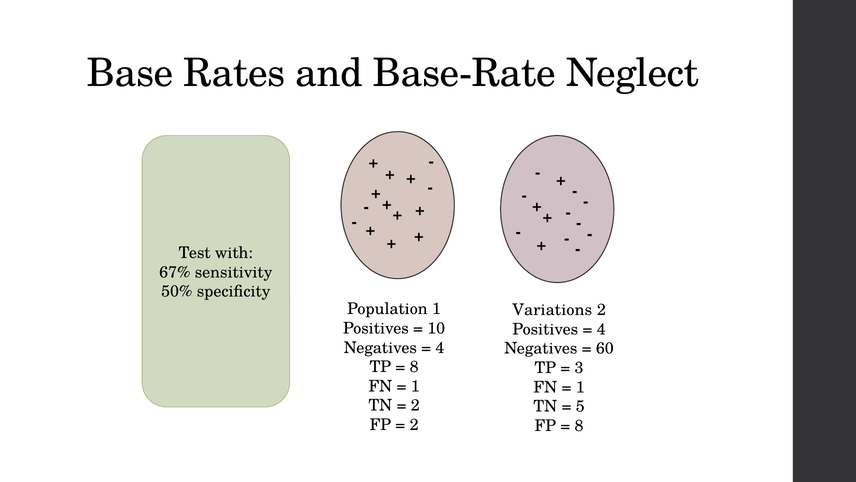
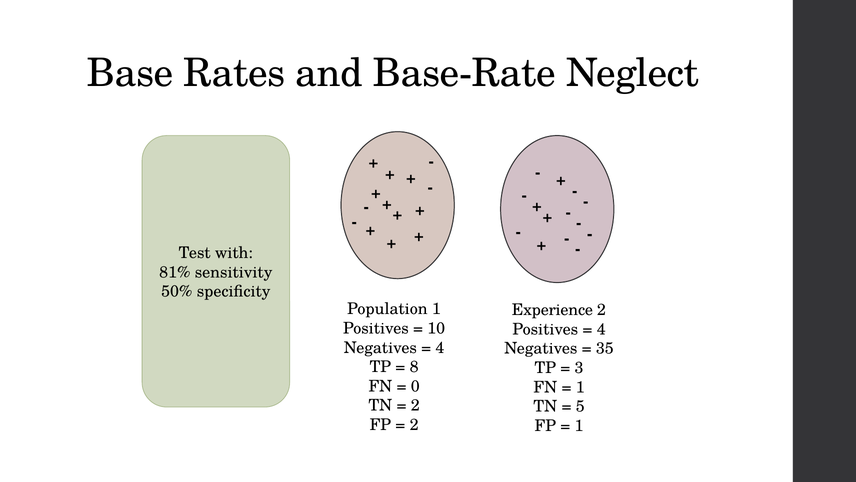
67%: 67% -> 81% (175, 272)
Variations: Variations -> Experience (552, 310)
60: 60 -> 35 (605, 348)
1: 1 -> 0 (415, 386)
8: 8 -> 1 (579, 425)
